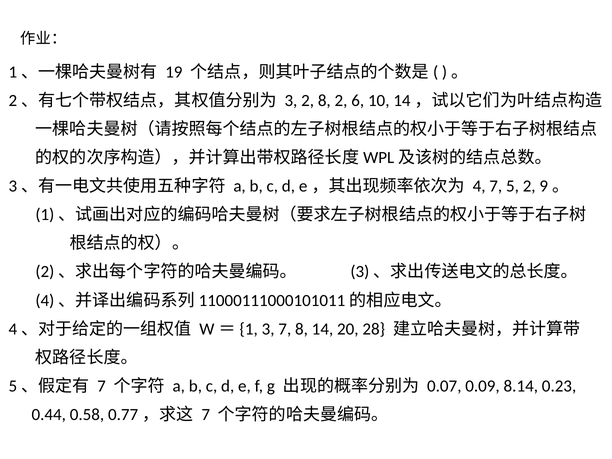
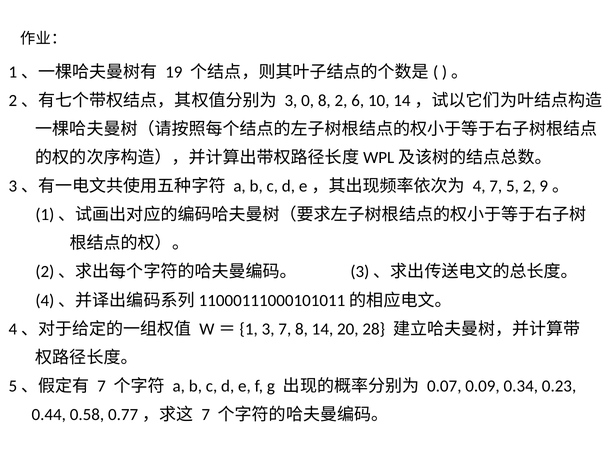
3 2: 2 -> 0 (308, 101)
8.14: 8.14 -> 0.34 (521, 386)
